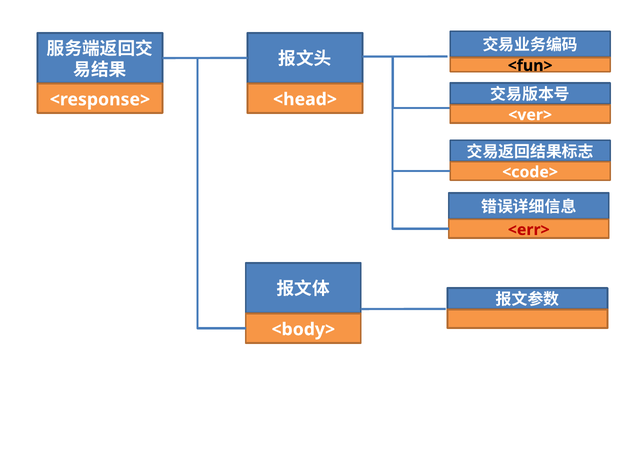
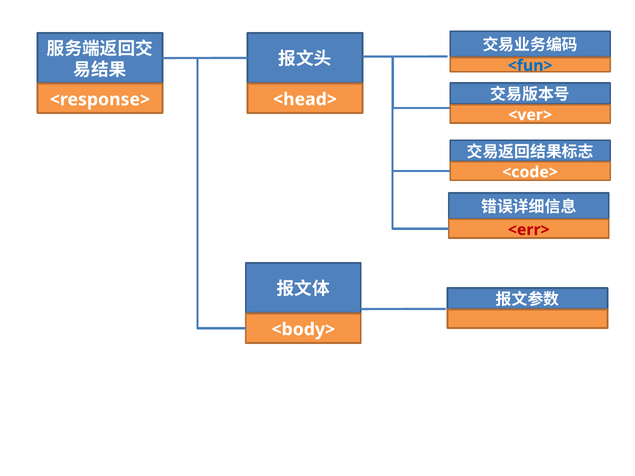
<fun> colour: black -> blue (530, 66)
